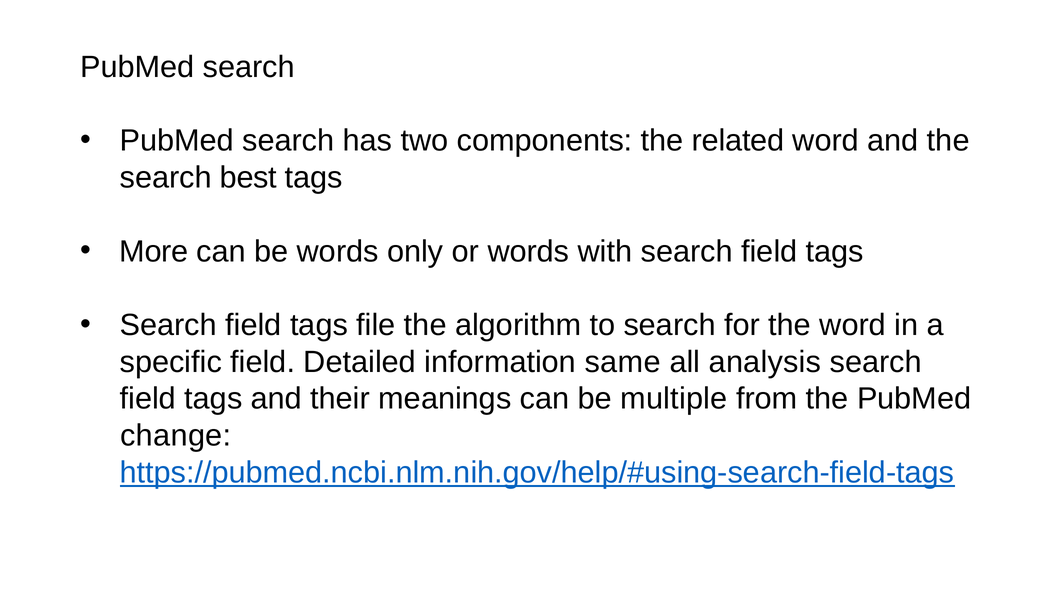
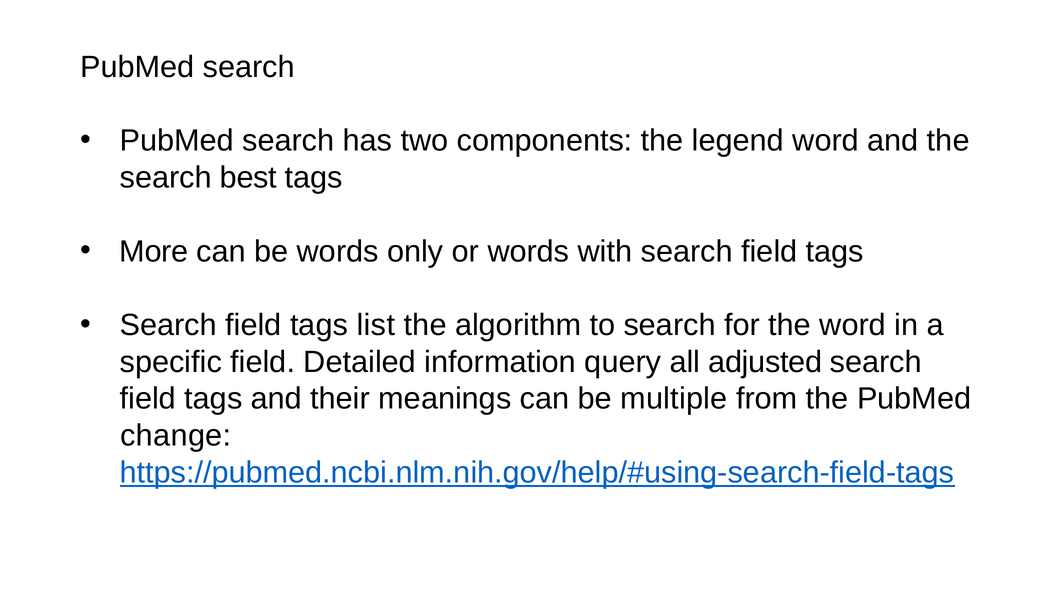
related: related -> legend (738, 141)
file: file -> list (376, 325)
same: same -> query (623, 362)
analysis: analysis -> adjusted (765, 362)
